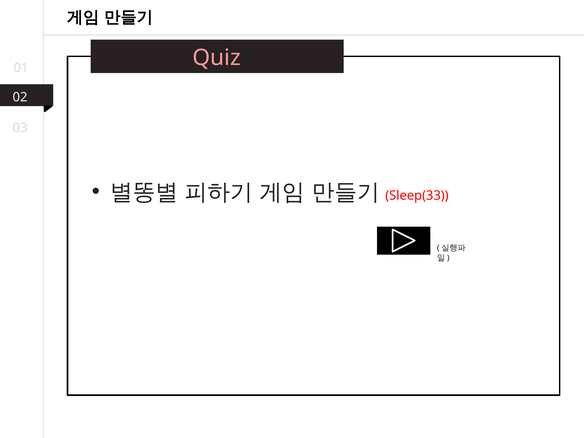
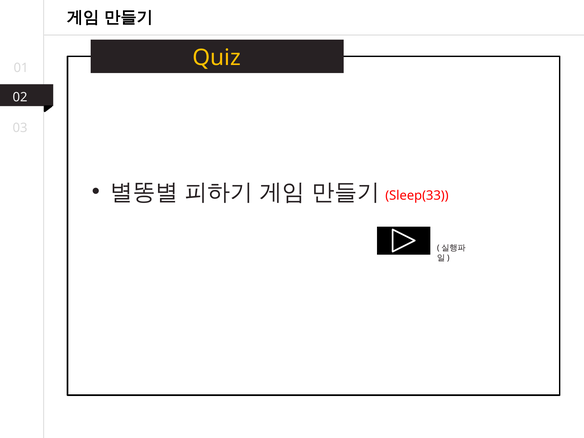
Quiz colour: pink -> yellow (217, 58)
